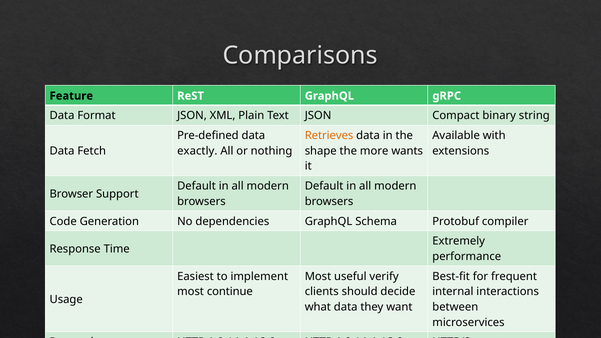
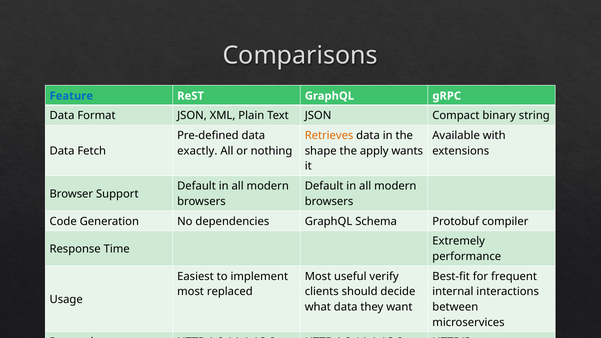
Feature colour: black -> blue (71, 96)
more: more -> apply (374, 151)
continue: continue -> replaced (230, 292)
